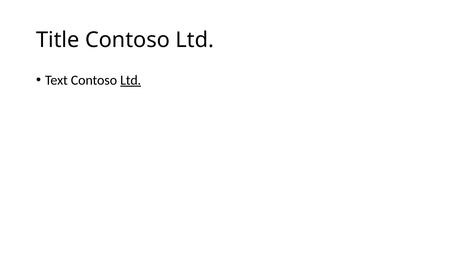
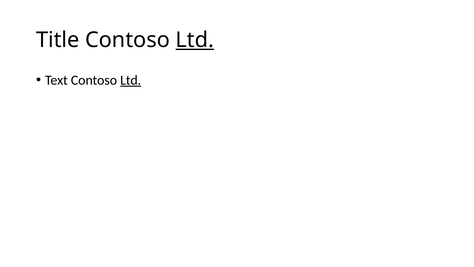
Ltd underline: none -> present (195, 40)
